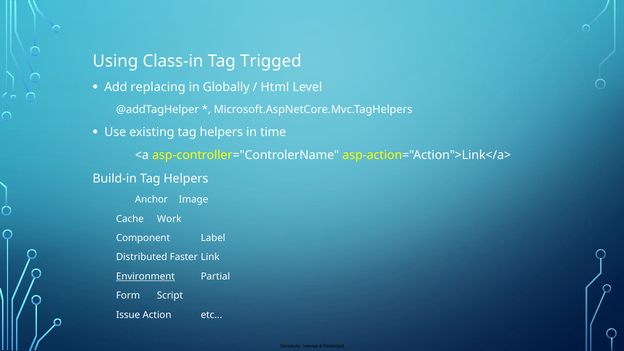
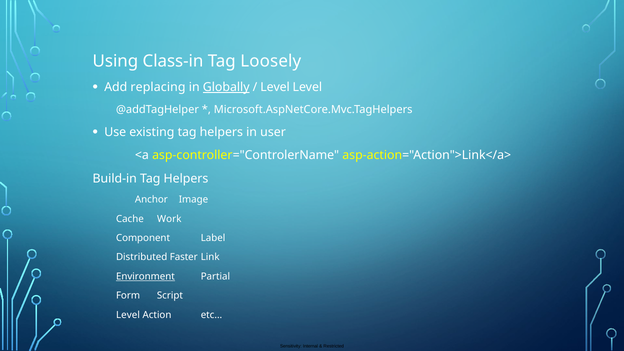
Trigged: Trigged -> Loosely (271, 61)
Globally underline: none -> present (226, 87)
Html: Html -> Level (275, 87)
time: time -> user (273, 132)
Issue: Issue -> Level (128, 315)
